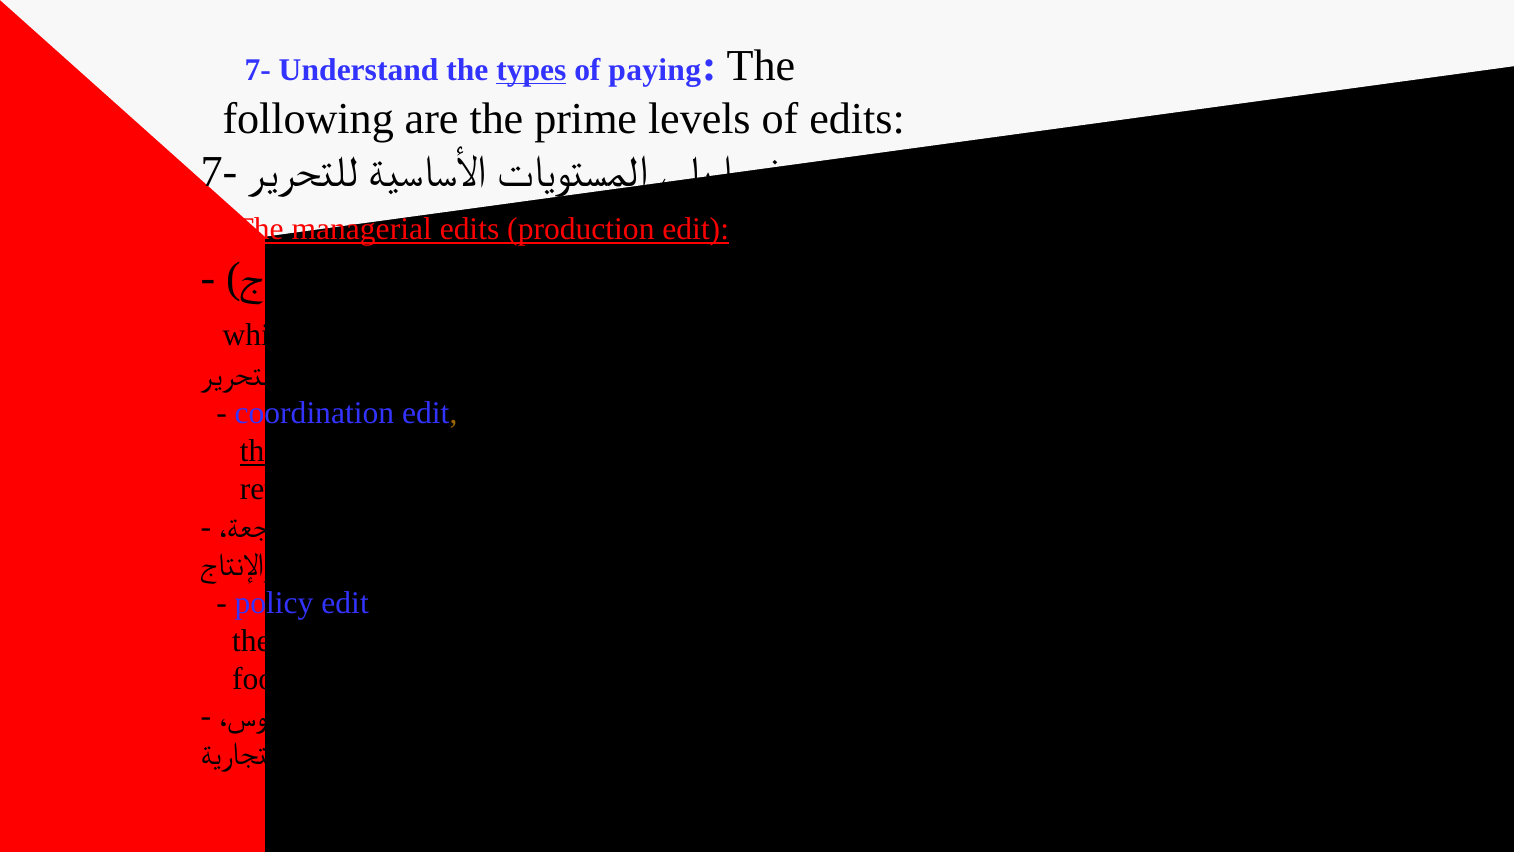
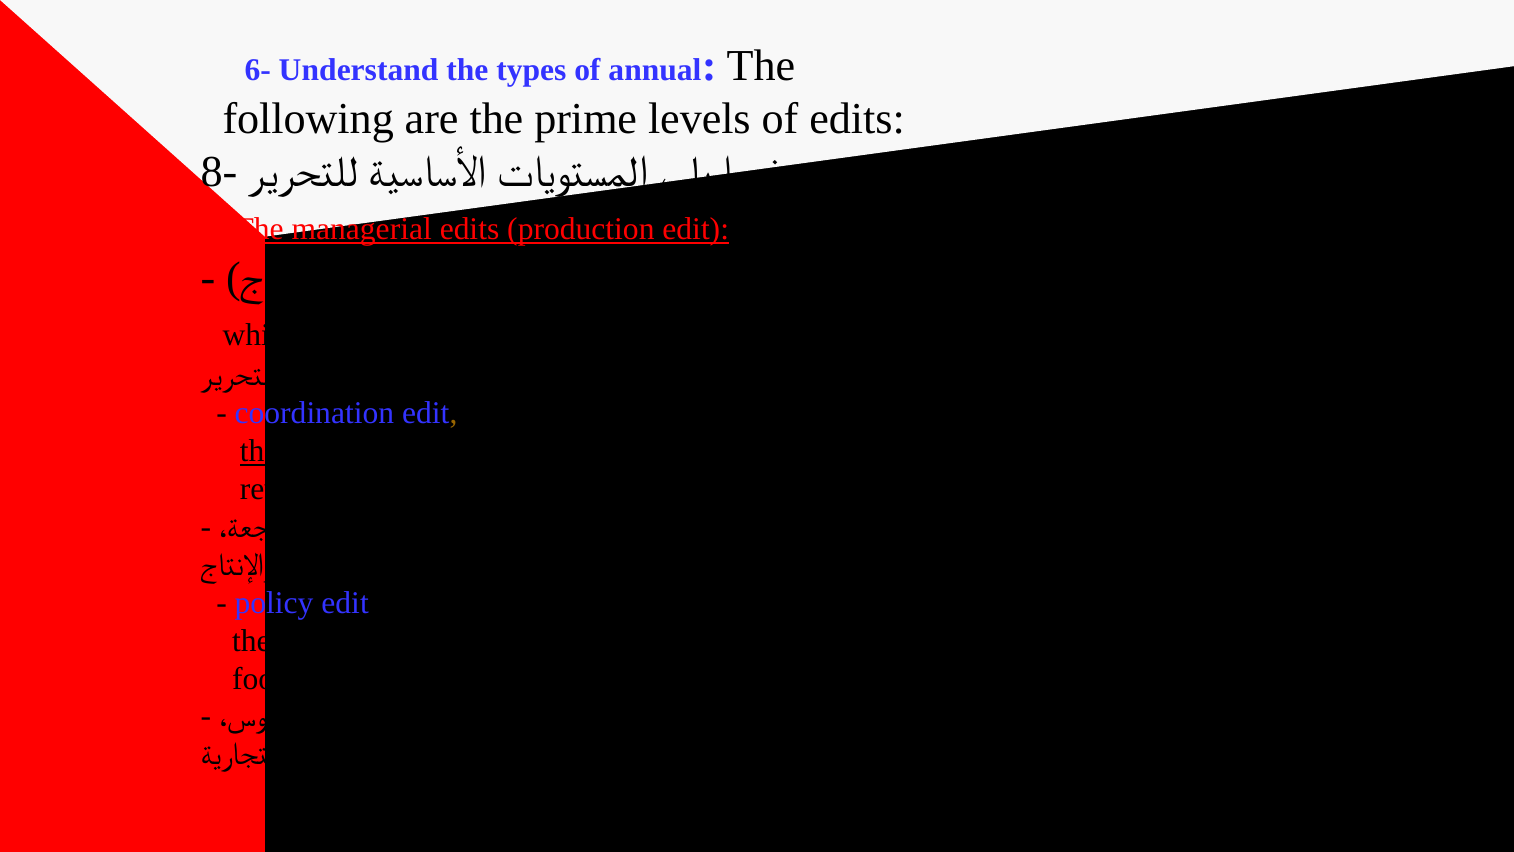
7-: 7- -> 6- (258, 70)
types underline: present -> none (531, 70)
paying: paying -> annual (655, 70)
7-: 7- -> 8- (219, 172)
